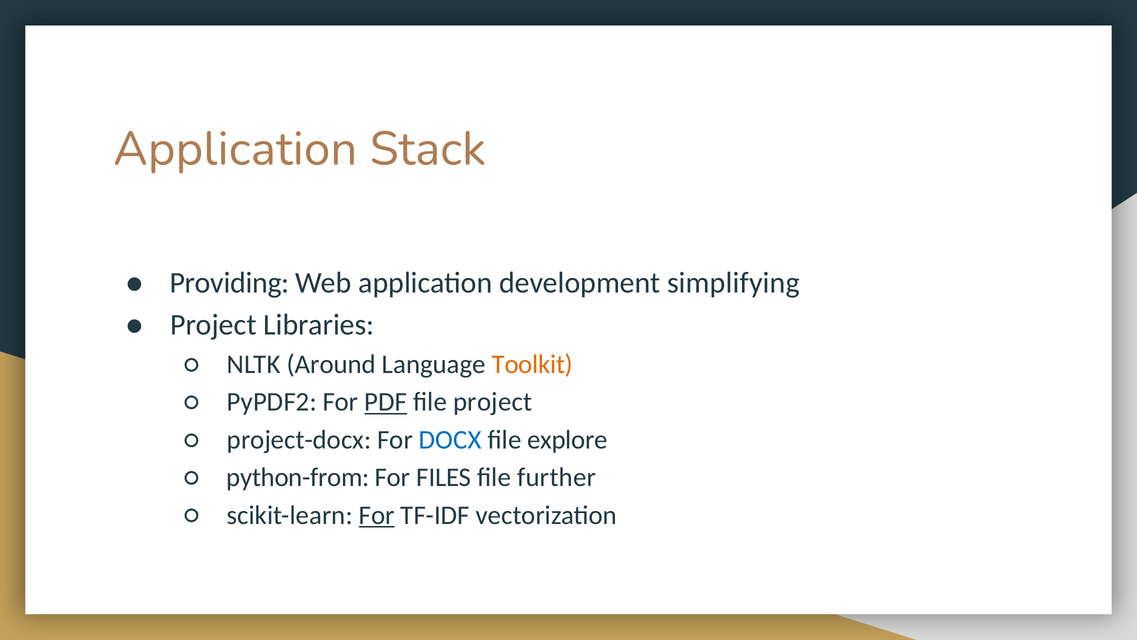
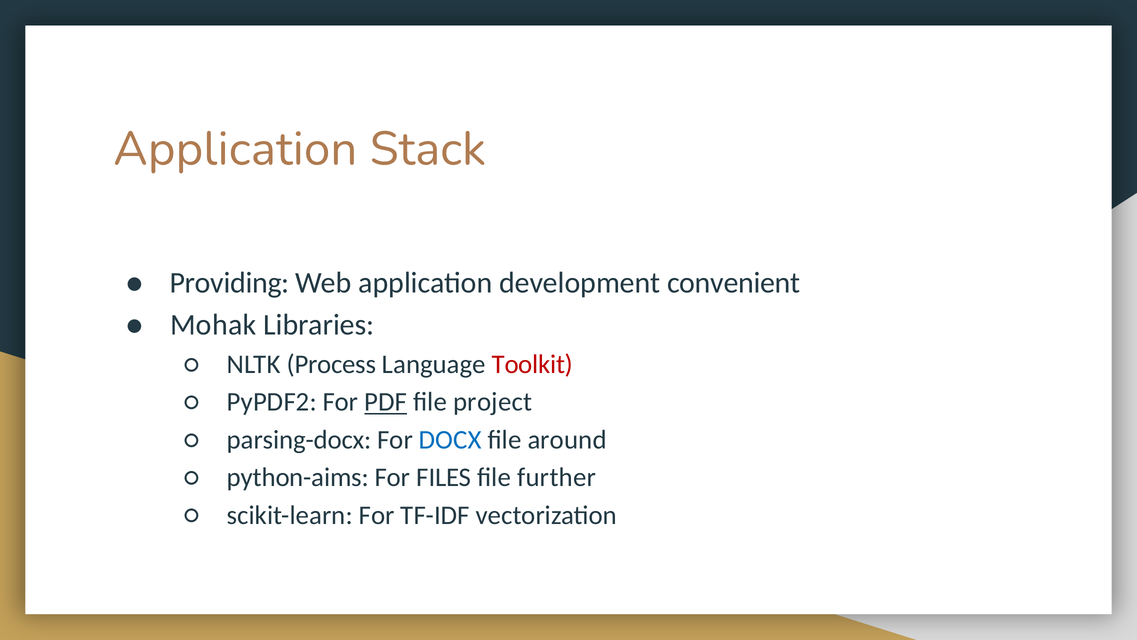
simplifying: simplifying -> convenient (734, 283)
Project: Project -> Mohak (213, 325)
Around: Around -> Process (331, 364)
Toolkit colour: orange -> red (532, 364)
project-docx: project-docx -> parsing-docx (299, 440)
explore: explore -> around (567, 440)
python-from: python-from -> python-aims (298, 477)
For underline: present -> none (377, 515)
